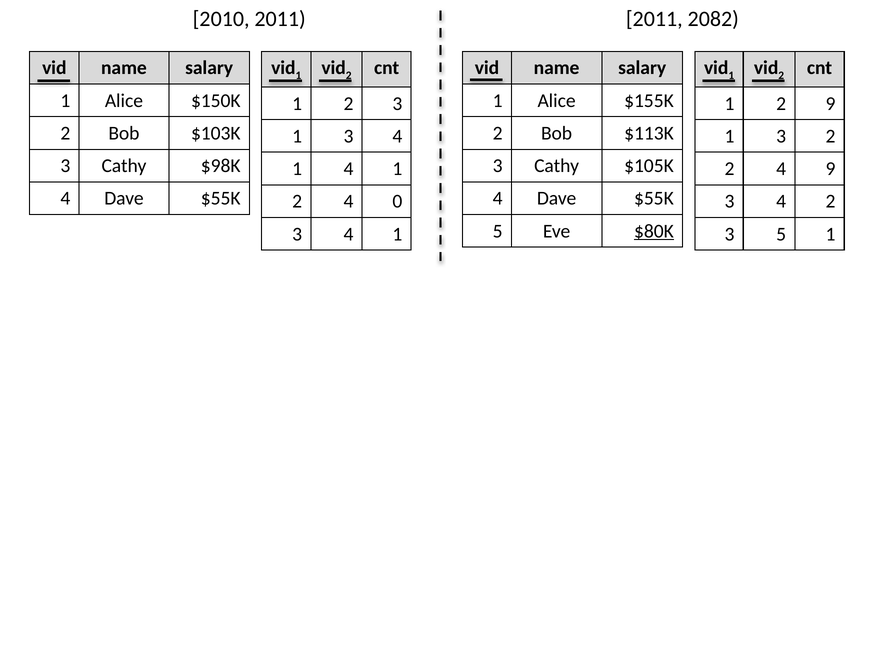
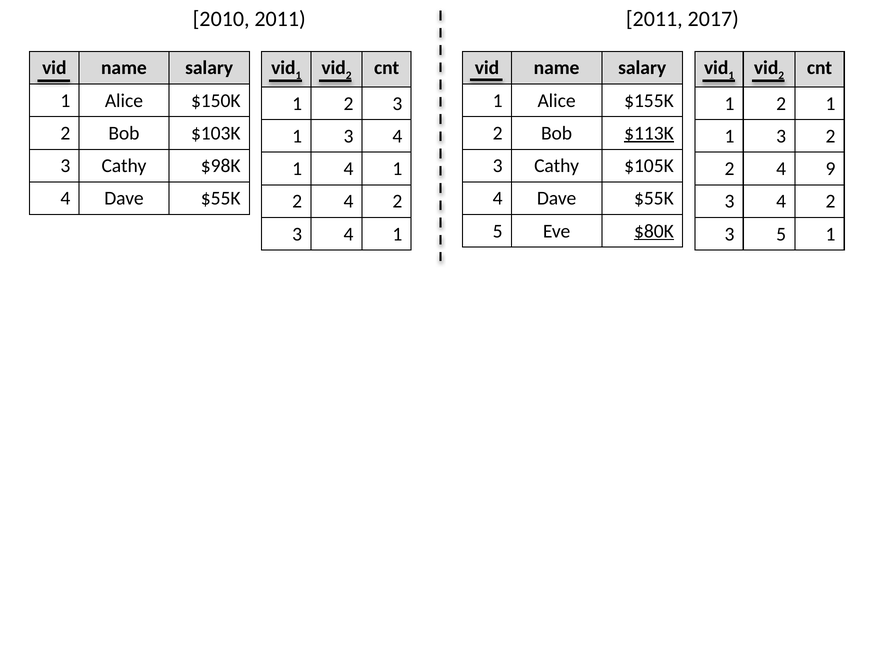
2082: 2082 -> 2017 (713, 19)
2 9: 9 -> 1 (831, 104)
$113K underline: none -> present (649, 133)
2 4 0: 0 -> 2 (397, 201)
